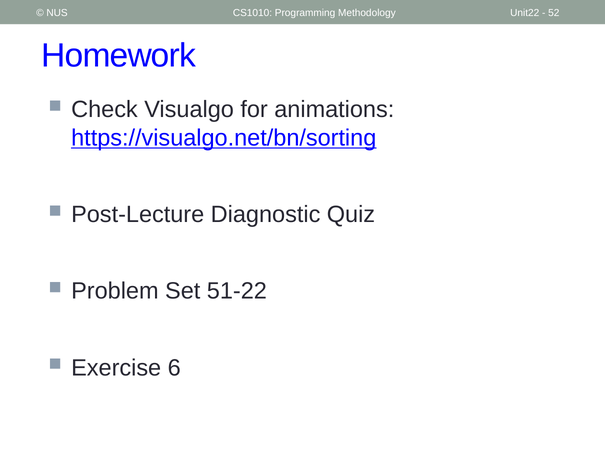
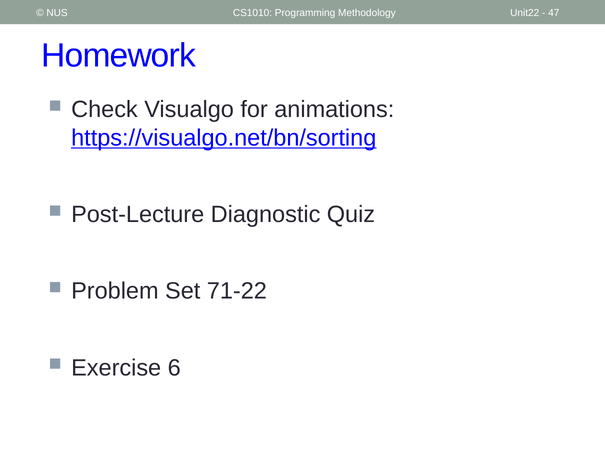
52: 52 -> 47 (554, 13)
51-22: 51-22 -> 71-22 (237, 291)
